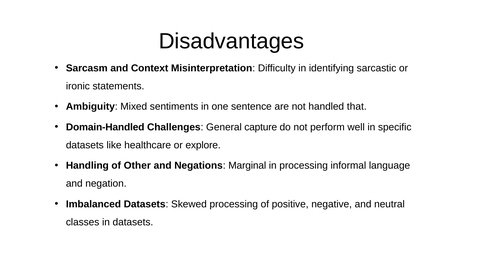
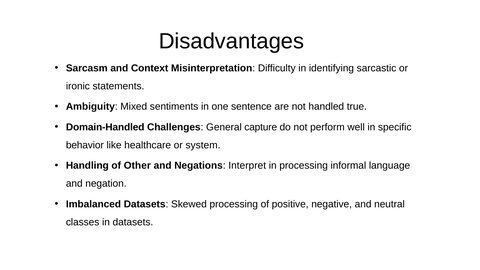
that: that -> true (357, 107)
datasets: datasets -> behavior (85, 145)
explore: explore -> system (203, 145)
Marginal: Marginal -> Interpret (247, 166)
